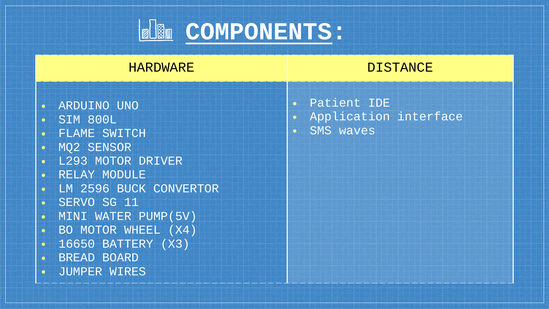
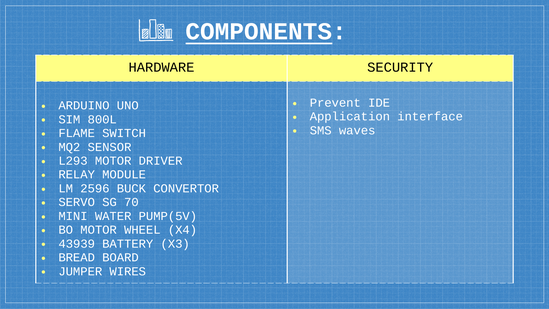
DISTANCE: DISTANCE -> SECURITY (400, 67)
Patient: Patient -> Prevent (335, 103)
11: 11 -> 70 (131, 202)
16650: 16650 -> 43939 (77, 244)
